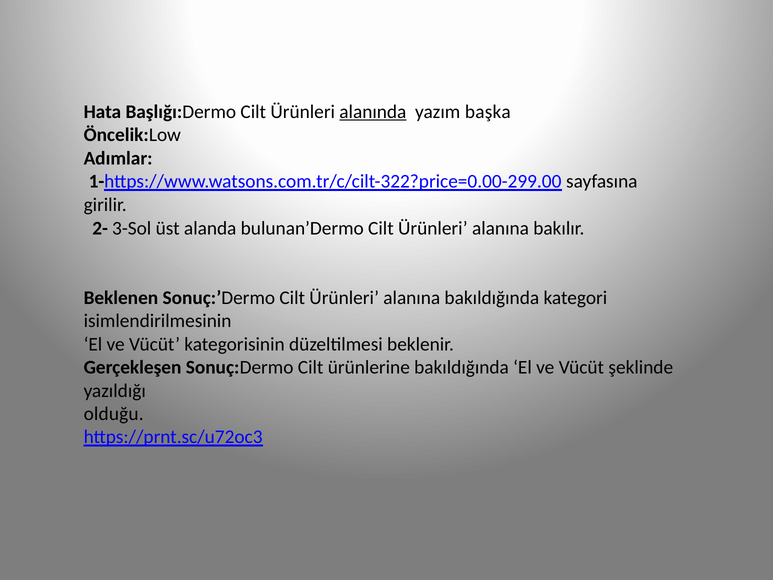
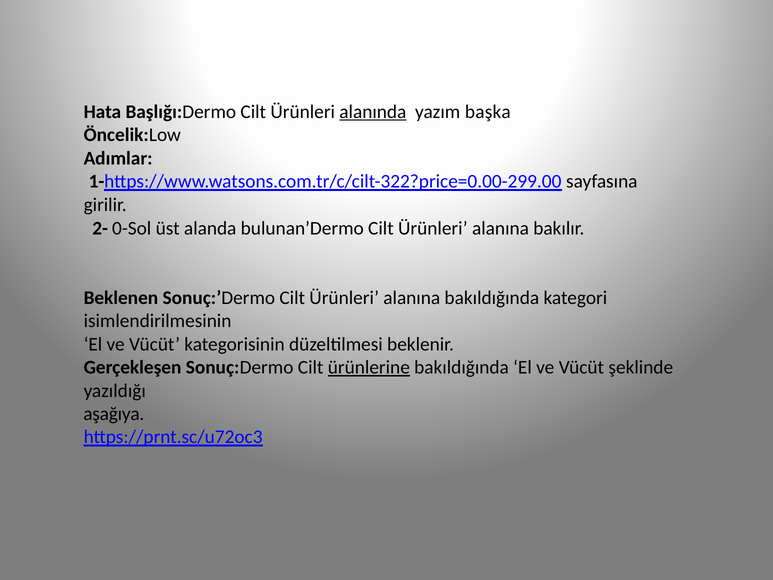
3-Sol: 3-Sol -> 0-Sol (132, 228)
ürünlerine underline: none -> present (369, 367)
olduğu: olduğu -> aşağıya (114, 414)
